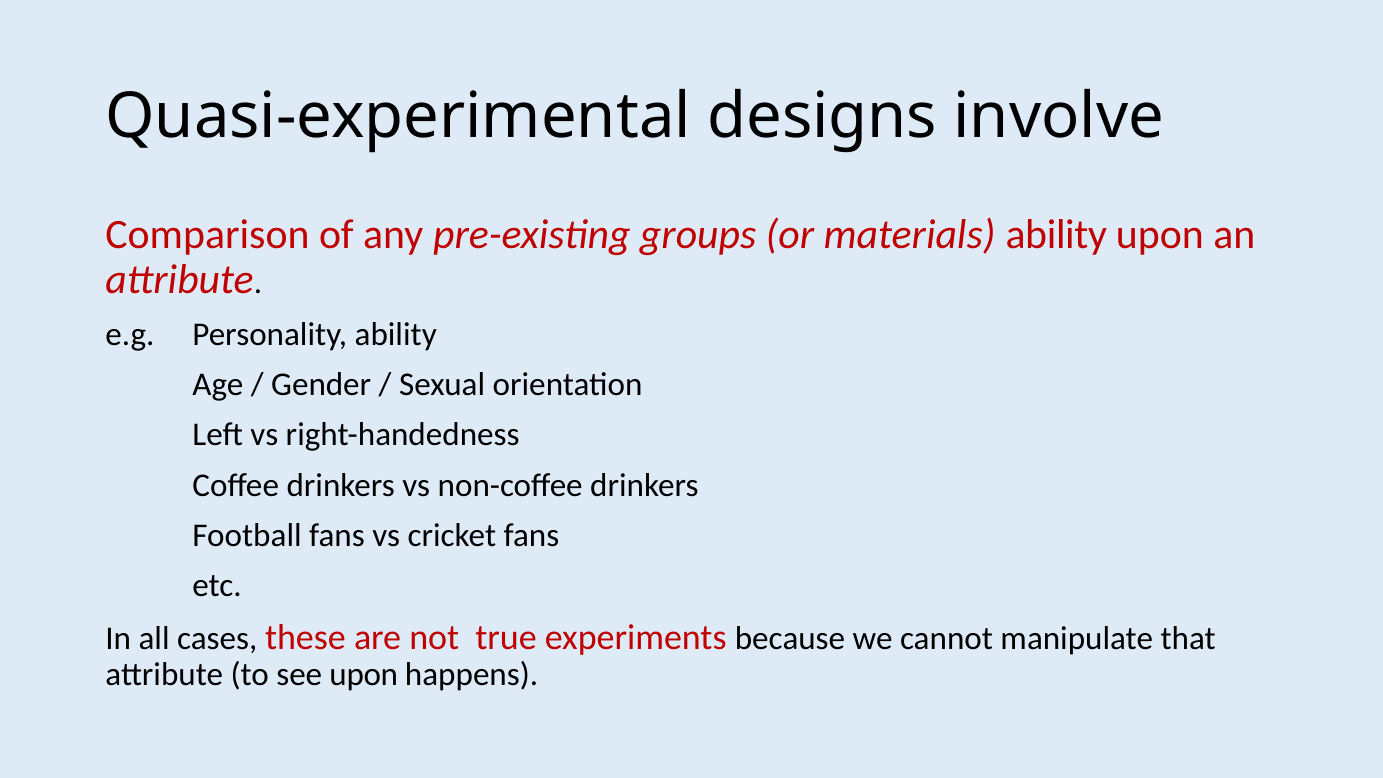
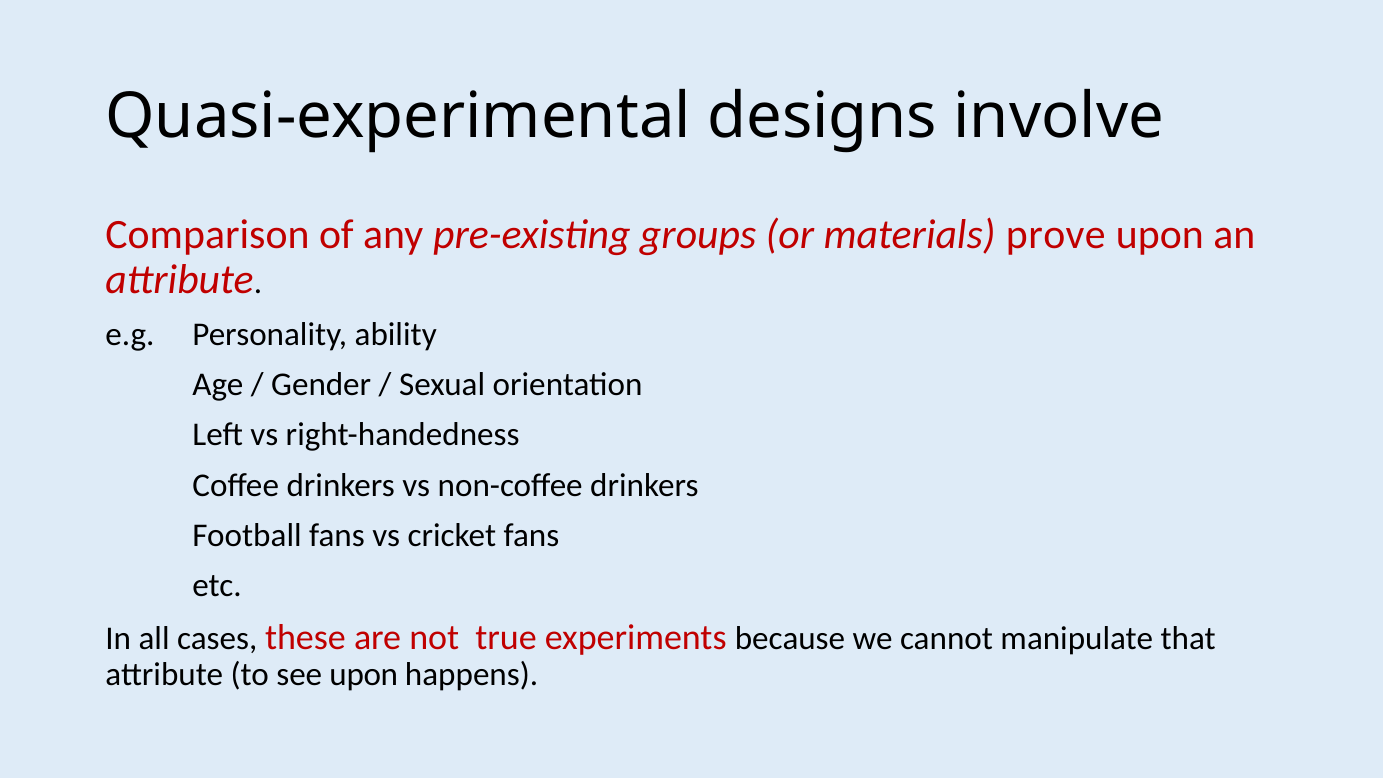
materials ability: ability -> prove (1056, 235)
